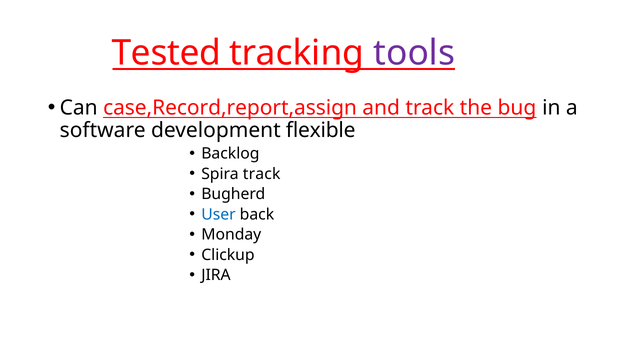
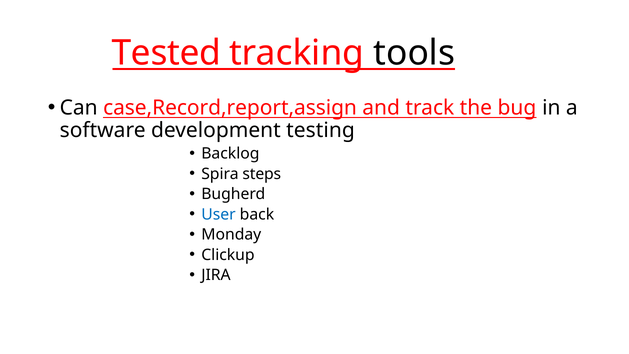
tools colour: purple -> black (414, 53)
flexible: flexible -> testing (321, 130)
Spira track: track -> steps (262, 174)
